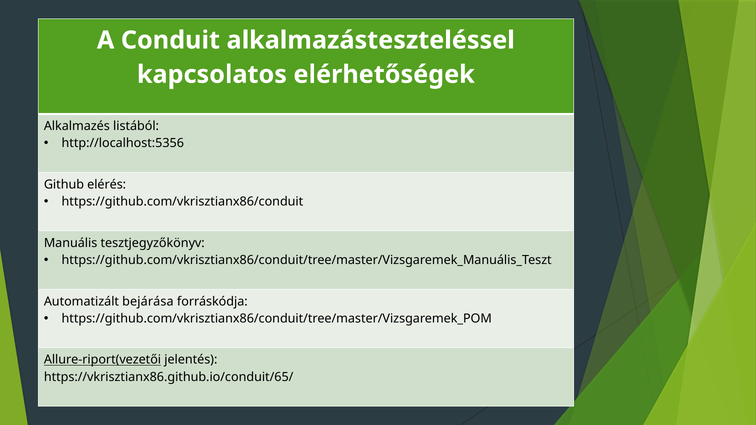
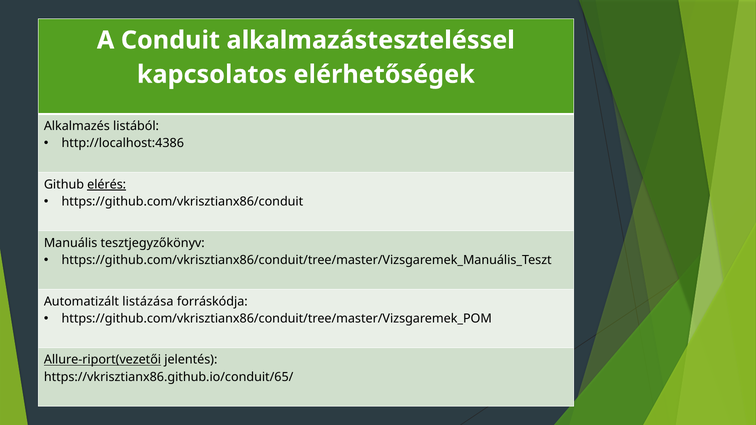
http://localhost:5356: http://localhost:5356 -> http://localhost:4386 (123, 143)
elérés underline: none -> present (107, 185)
bejárása: bejárása -> listázása (148, 302)
